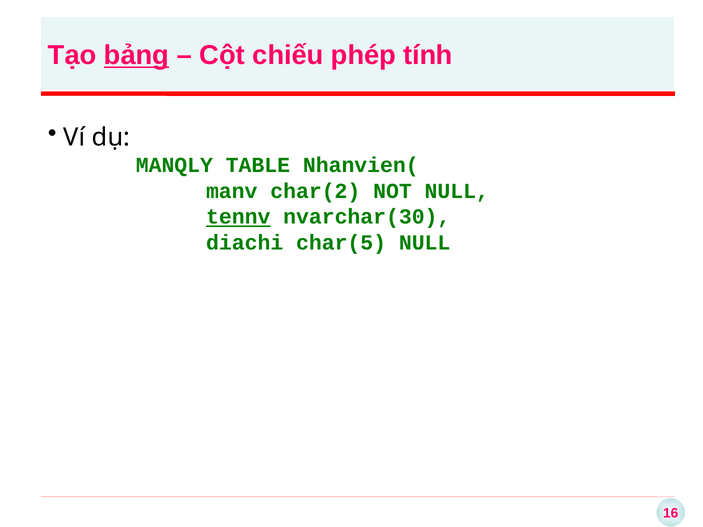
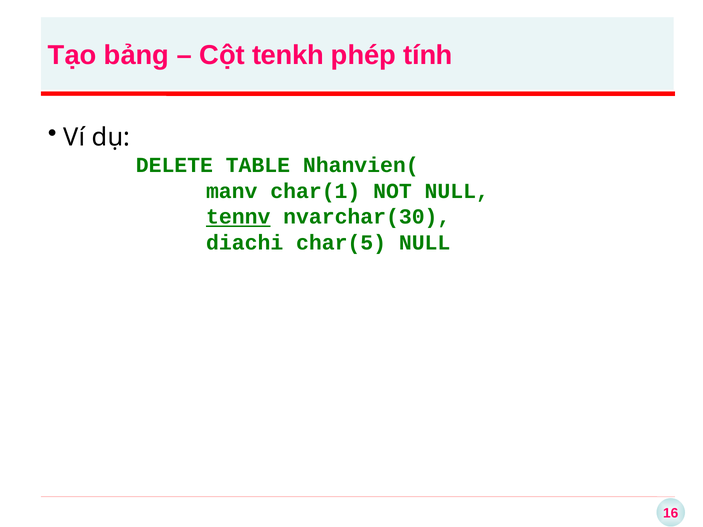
bảng underline: present -> none (136, 55)
chiếu: chiếu -> tenkh (288, 55)
MANQLY: MANQLY -> DELETE (174, 165)
char(2: char(2 -> char(1 (315, 191)
